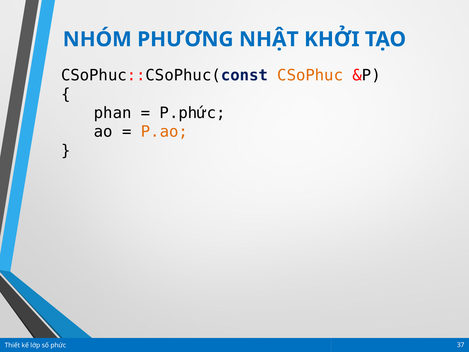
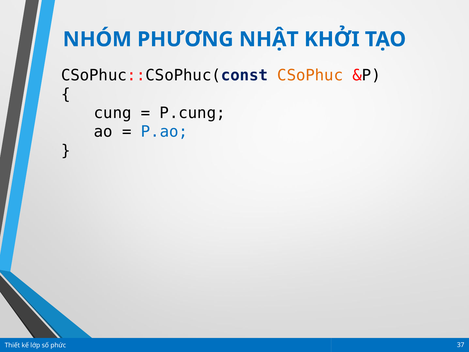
phan: phan -> cung (113, 113)
P.phức: P.phức -> P.cung (193, 113)
P.ao colour: orange -> blue (164, 132)
